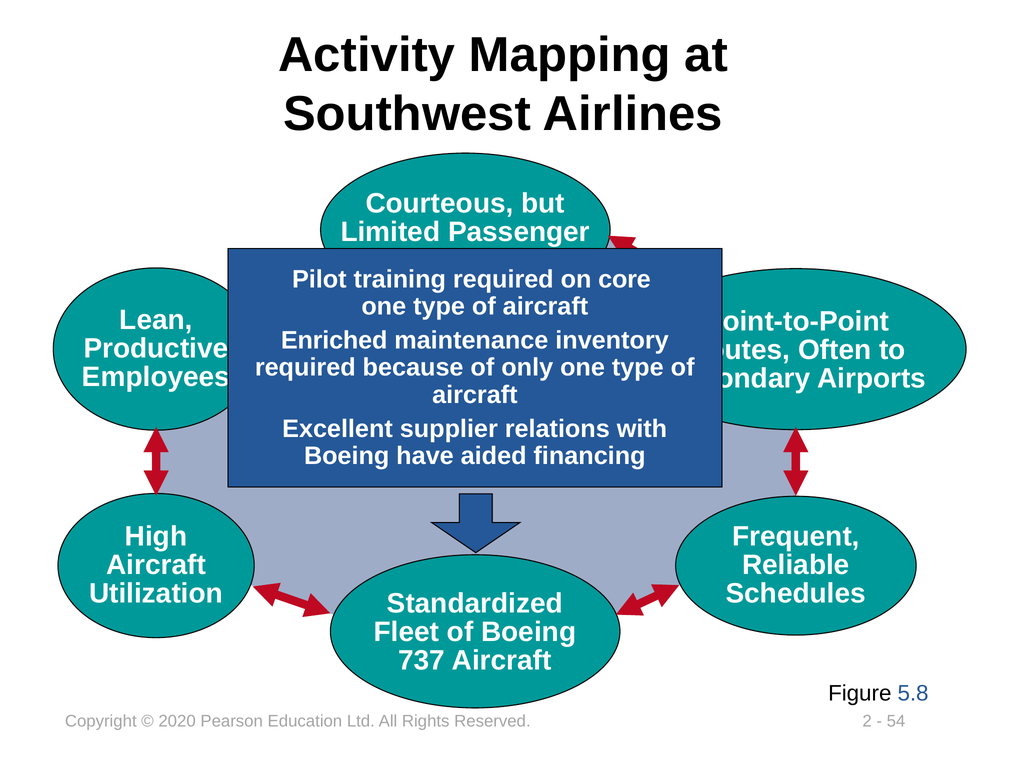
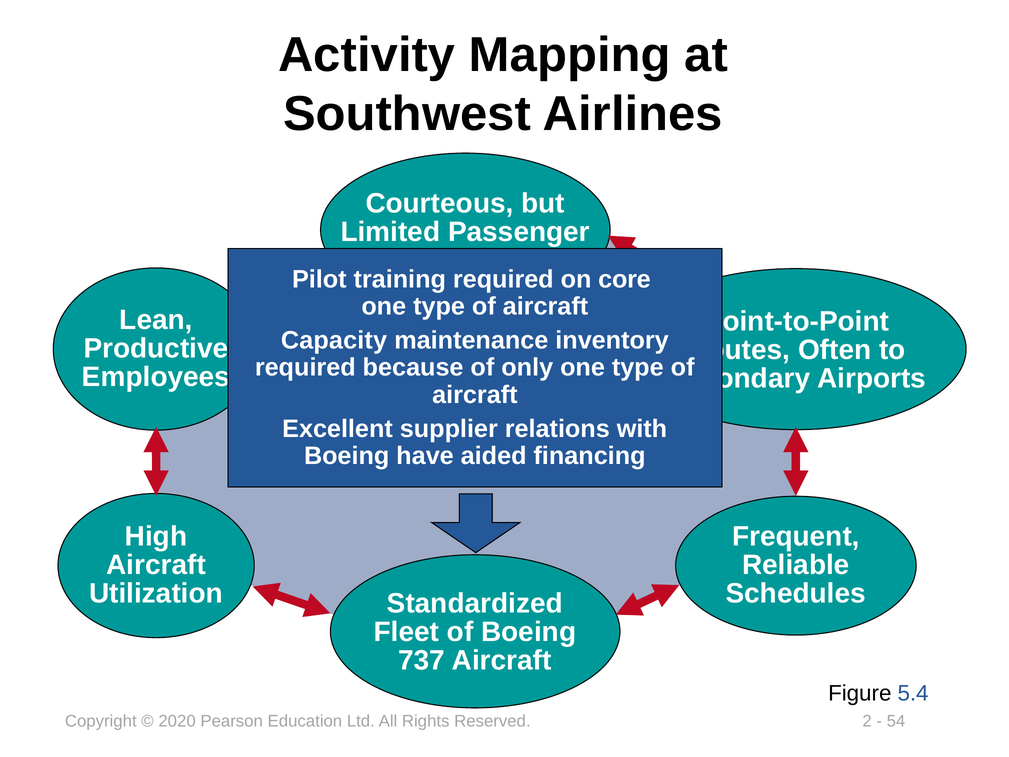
Enriched: Enriched -> Capacity (334, 340)
5.8: 5.8 -> 5.4 (913, 693)
